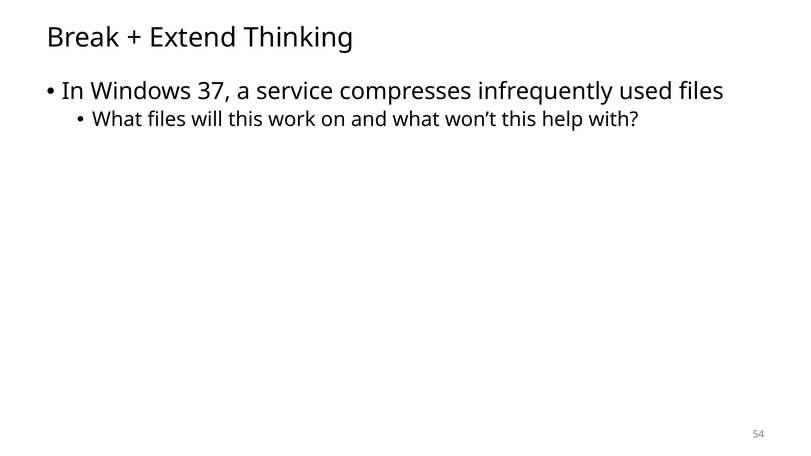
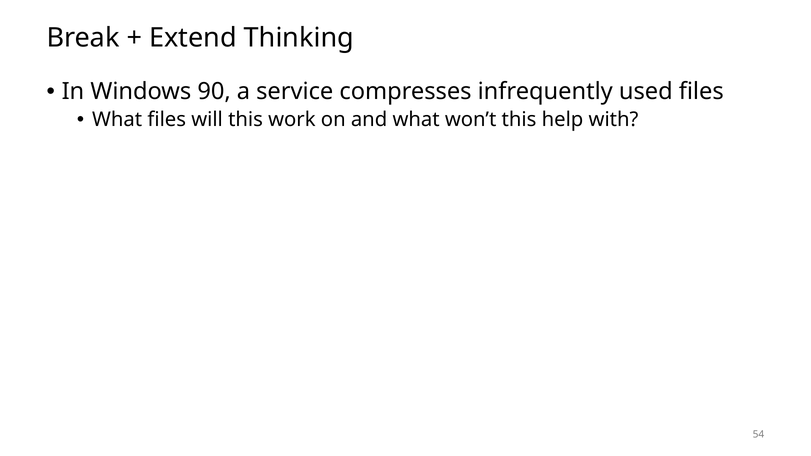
37: 37 -> 90 (214, 92)
